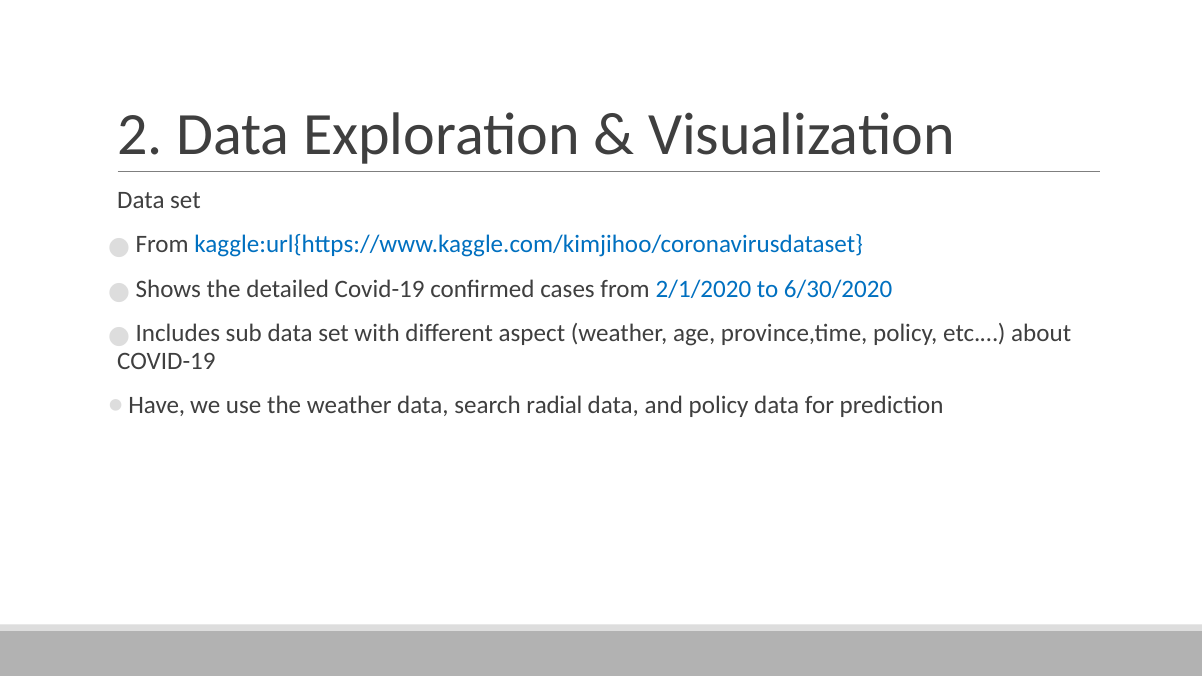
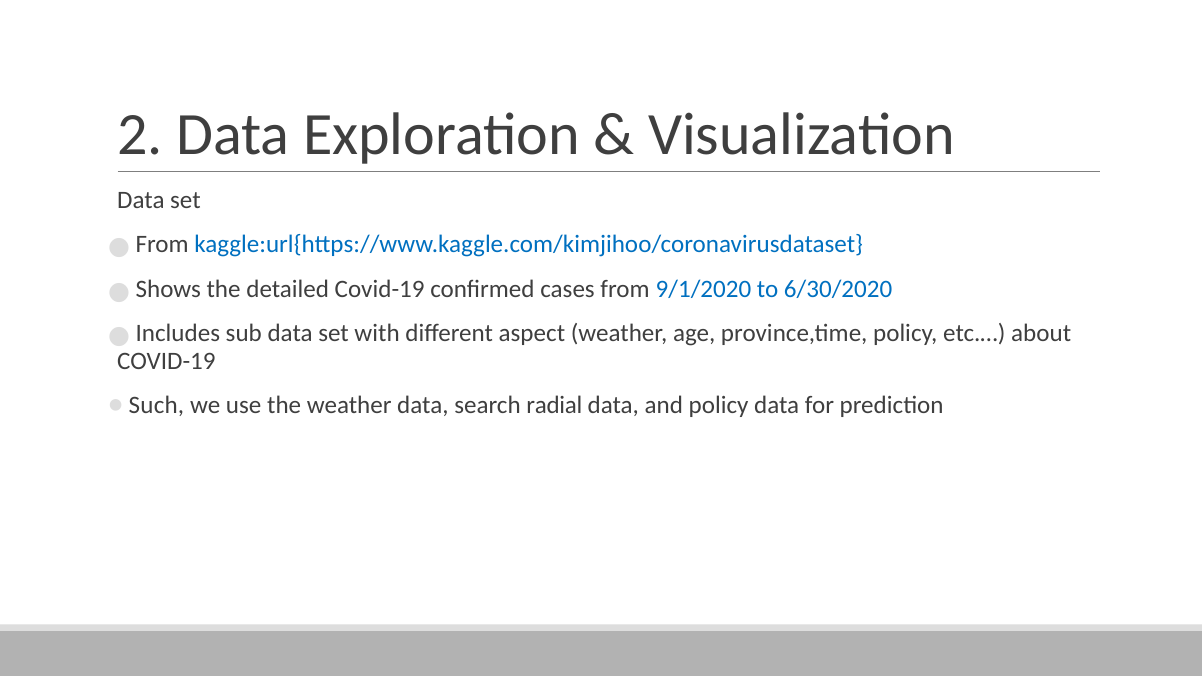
2/1/2020: 2/1/2020 -> 9/1/2020 (703, 289)
Have: Have -> Such (156, 405)
